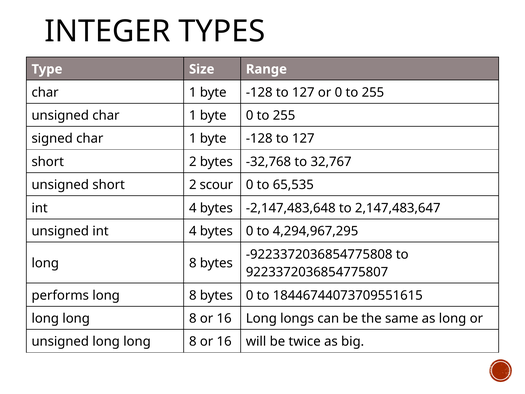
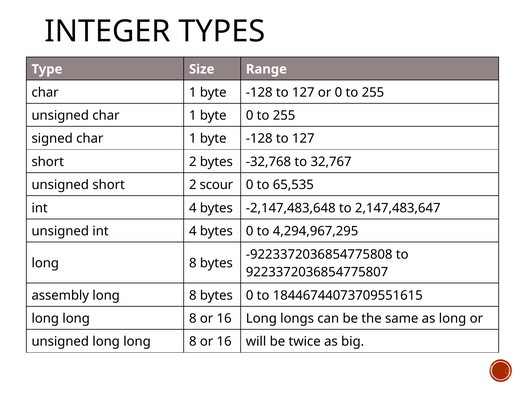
performs: performs -> assembly (60, 295)
